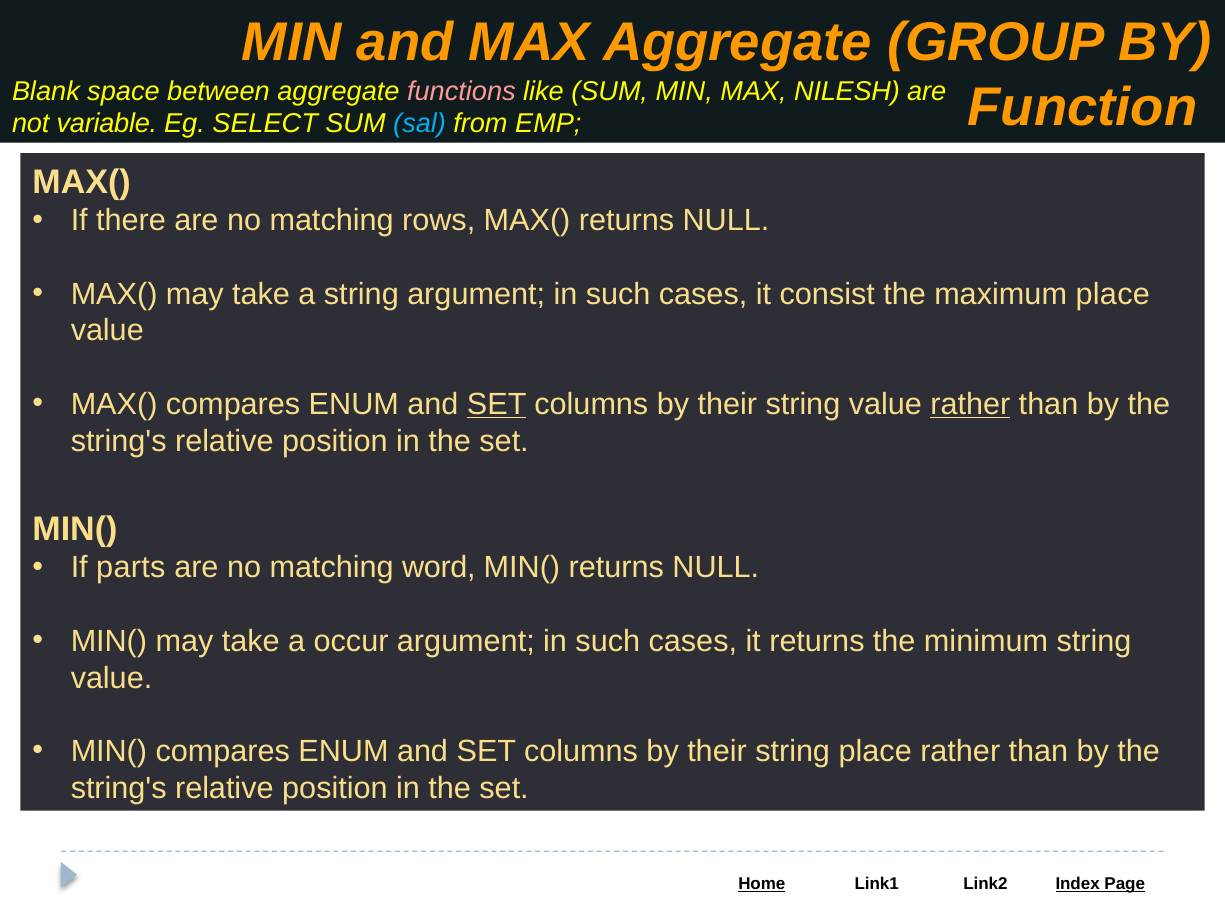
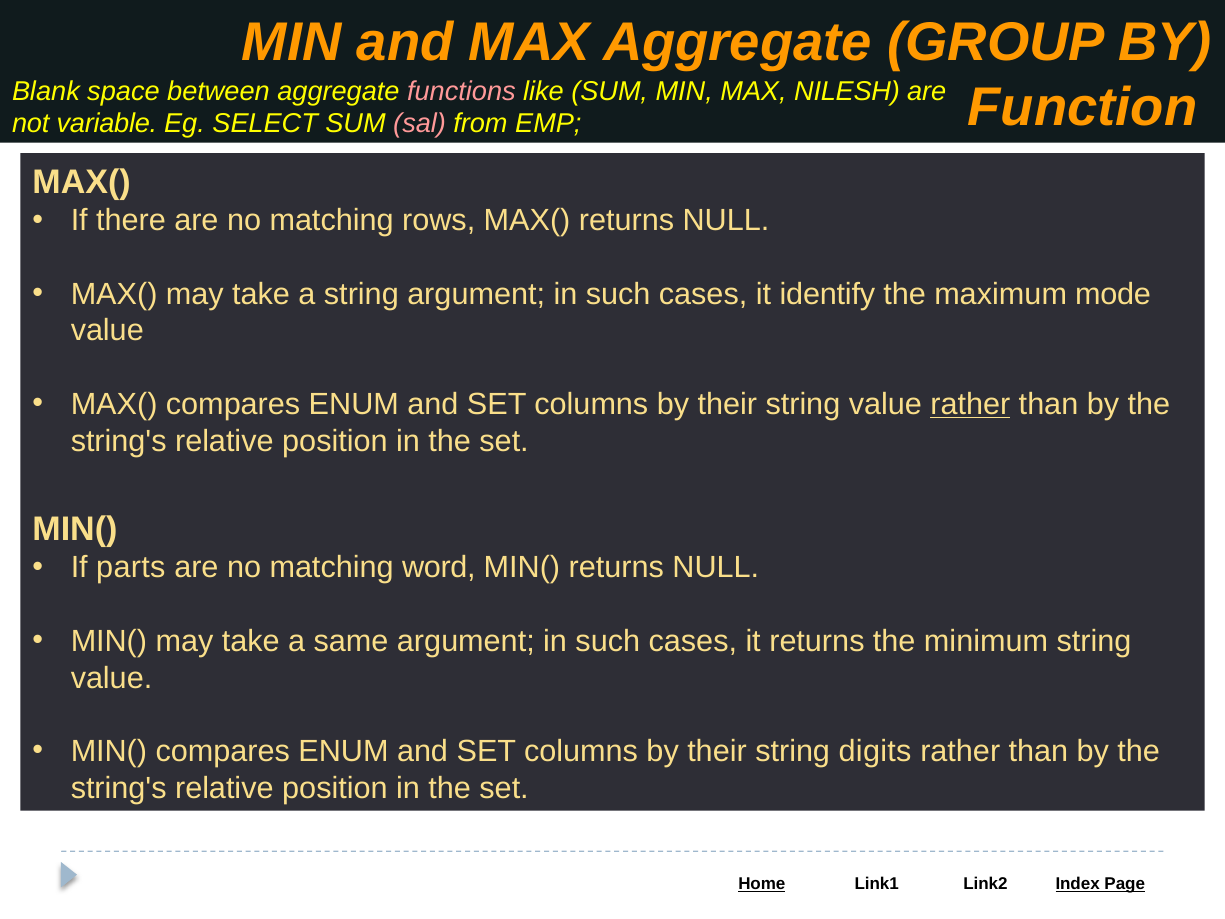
sal colour: light blue -> pink (420, 124)
consist: consist -> identify (827, 294)
maximum place: place -> mode (1113, 294)
SET underline: present -> none (497, 404)
occur: occur -> same (351, 641)
string place: place -> digits (875, 751)
